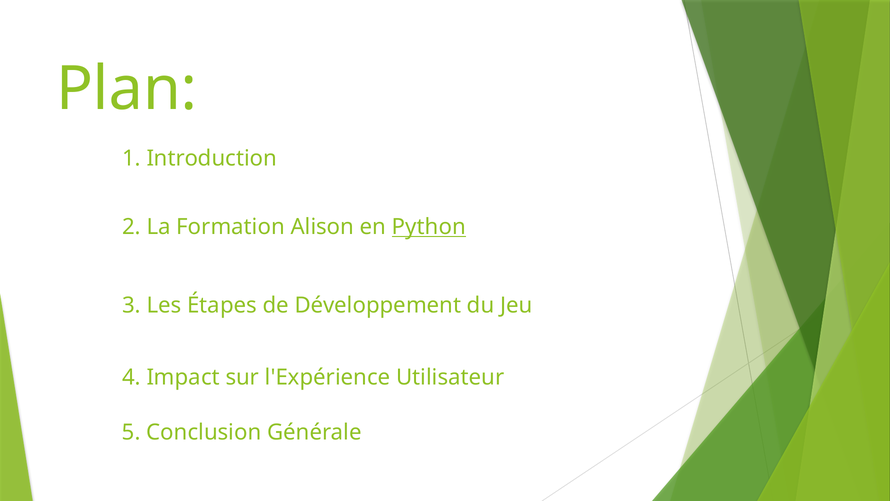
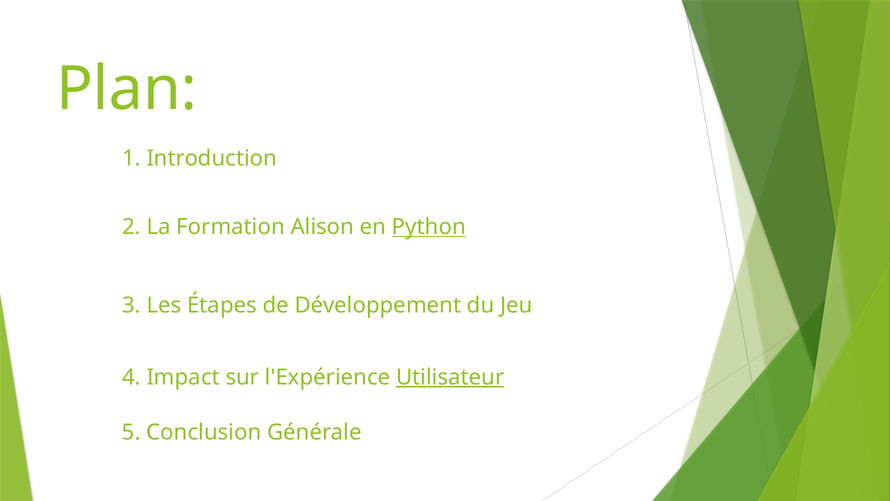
Utilisateur underline: none -> present (450, 377)
